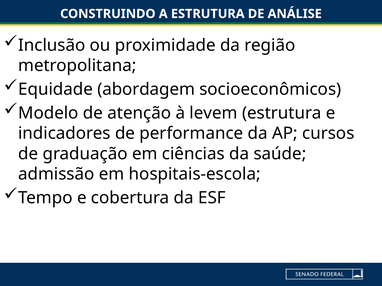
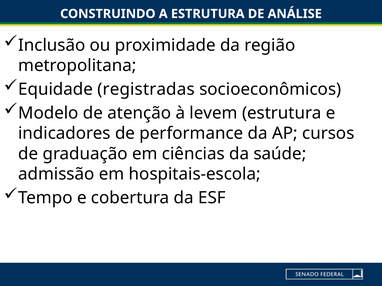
abordagem: abordagem -> registradas (146, 89)
